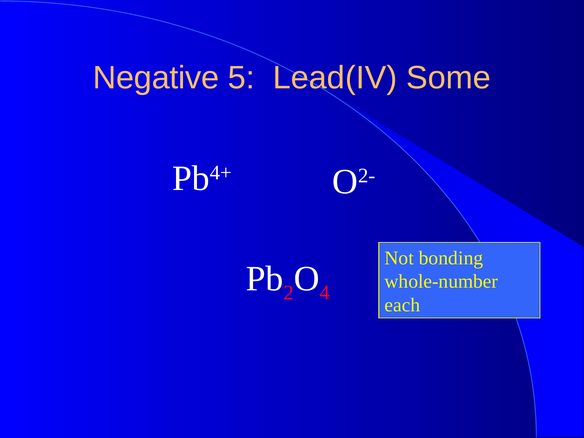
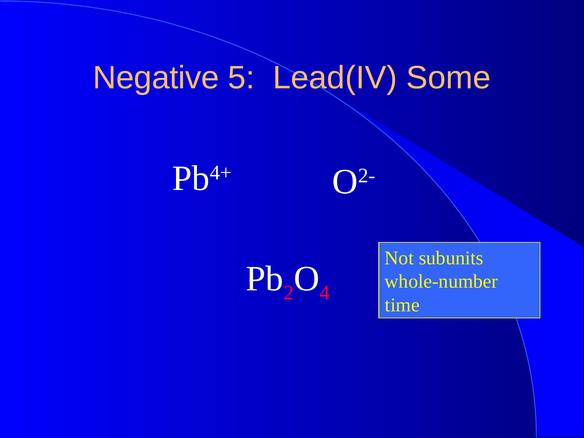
bonding: bonding -> subunits (451, 258)
each: each -> time (402, 305)
